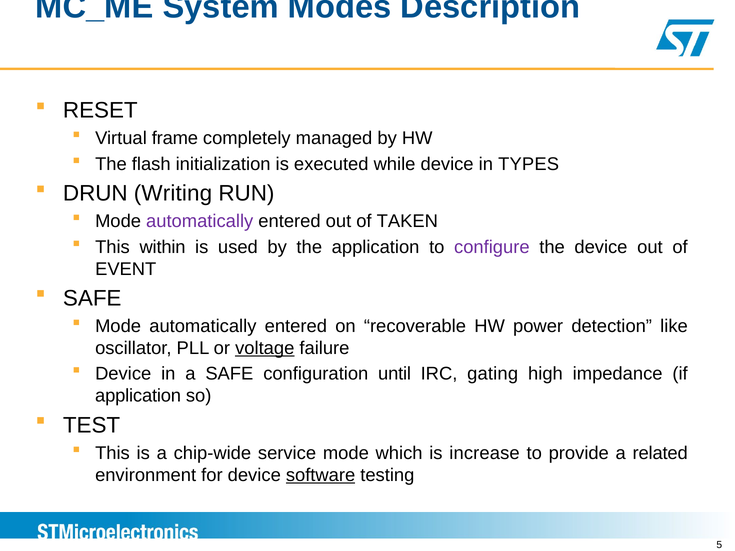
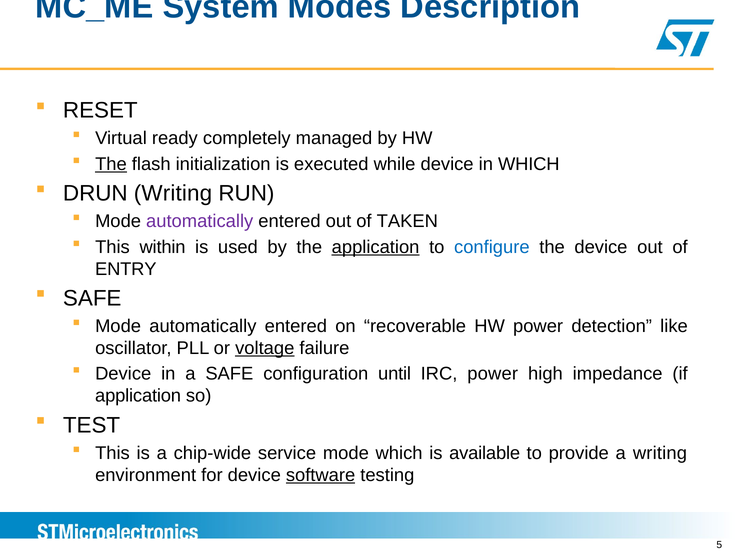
frame: frame -> ready (175, 138)
The underline: none -> present (111, 164)
in TYPES: TYPES -> WHICH (529, 164)
application underline: none -> present (376, 247)
configure colour: purple -> blue (492, 247)
EVENT: EVENT -> ENTRY (126, 269)
IRC gating: gating -> power (493, 374)
increase: increase -> available (485, 453)
a related: related -> writing (660, 453)
